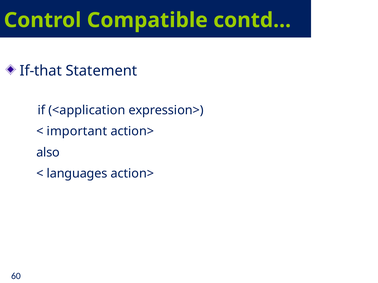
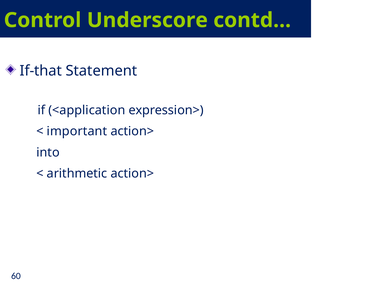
Compatible: Compatible -> Underscore (147, 20)
also: also -> into (48, 153)
languages: languages -> arithmetic (77, 174)
